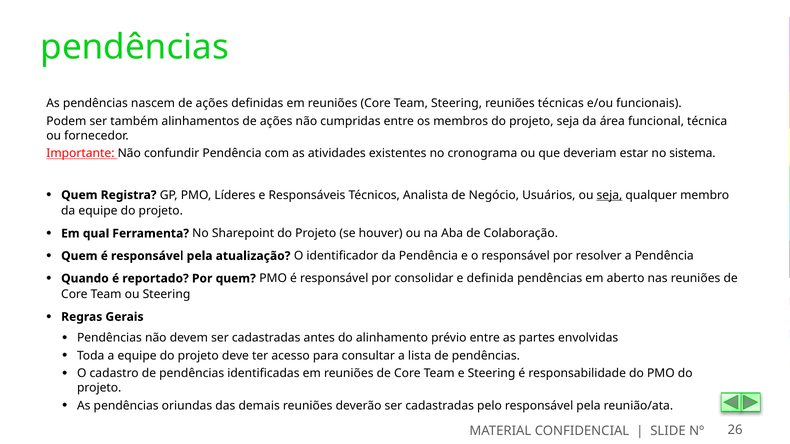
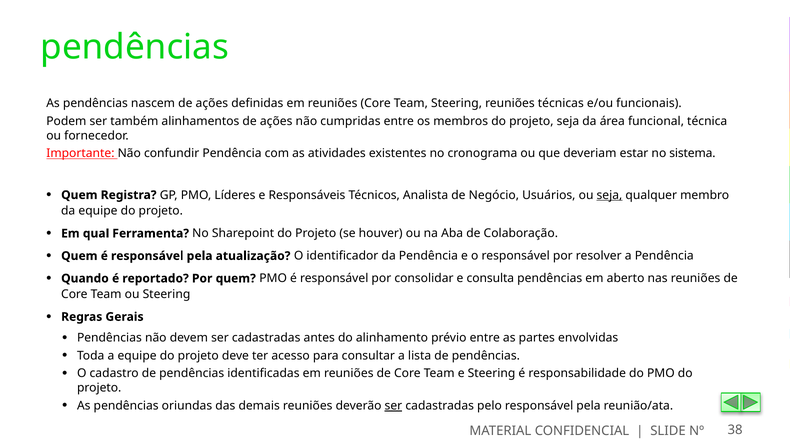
definida: definida -> consulta (490, 279)
ser underline: none -> present (393, 406)
26: 26 -> 38 (735, 430)
